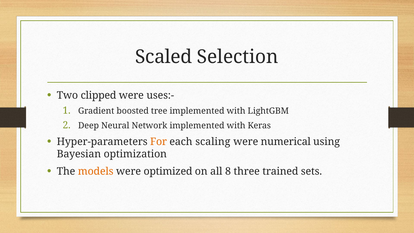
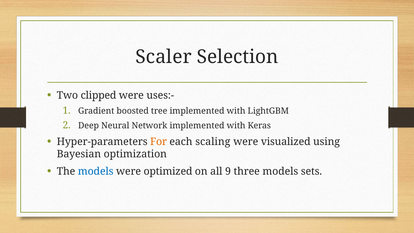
Scaled: Scaled -> Scaler (163, 57)
numerical: numerical -> visualized (286, 142)
models colour: orange -> blue (96, 171)
8: 8 -> 9 (228, 171)
three trained: trained -> models (280, 171)
